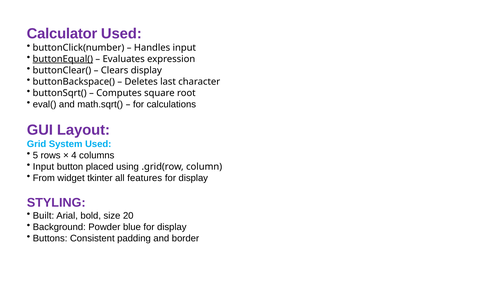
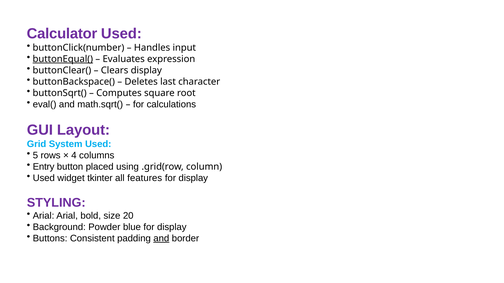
Input: Input -> Entry (44, 167)
From: From -> Used (44, 178)
Built: Built -> Arial (44, 216)
and underline: none -> present (161, 239)
